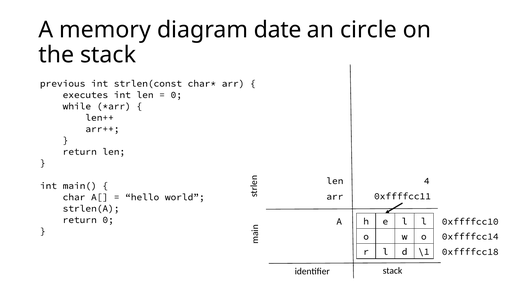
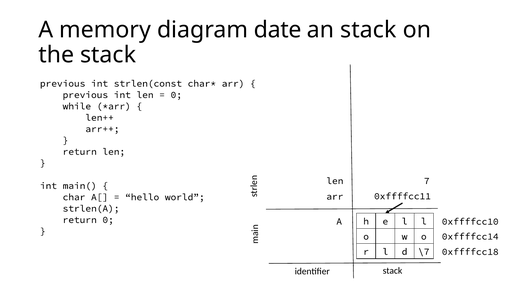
an circle: circle -> stack (368, 30)
executes: executes -> previous (85, 95)
4: 4 -> 7 (427, 181)
\1: \1 -> \7 (424, 252)
